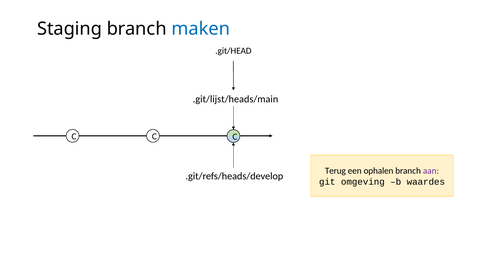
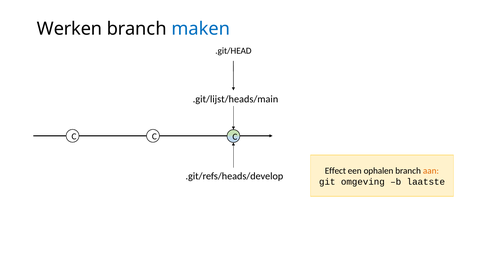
Staging: Staging -> Werken (70, 29)
Terug: Terug -> Effect (335, 171)
aan colour: purple -> orange (431, 171)
waardes: waardes -> laatste (426, 182)
